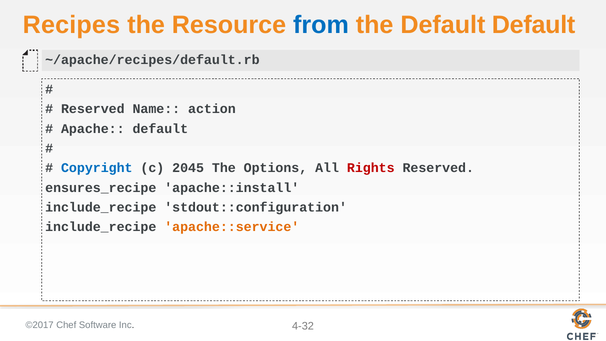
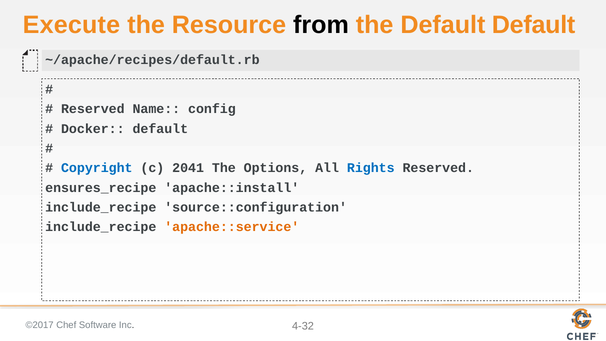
Recipes: Recipes -> Execute (71, 25)
from colour: blue -> black (321, 25)
action: action -> config (212, 109)
Apache: Apache -> Docker (93, 129)
2045: 2045 -> 2041 (188, 168)
Rights colour: red -> blue (371, 168)
stdout::configuration: stdout::configuration -> source::configuration (256, 207)
